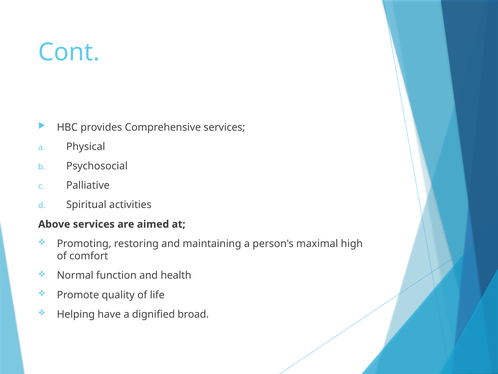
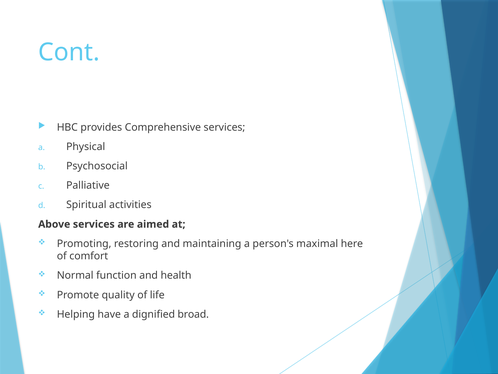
high: high -> here (352, 243)
